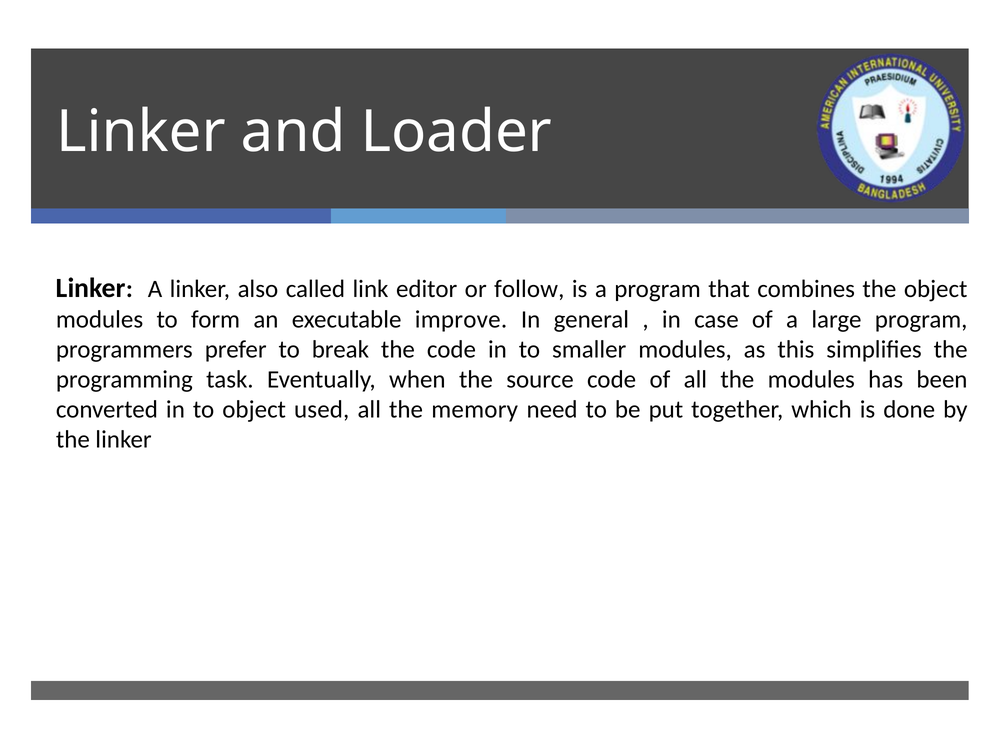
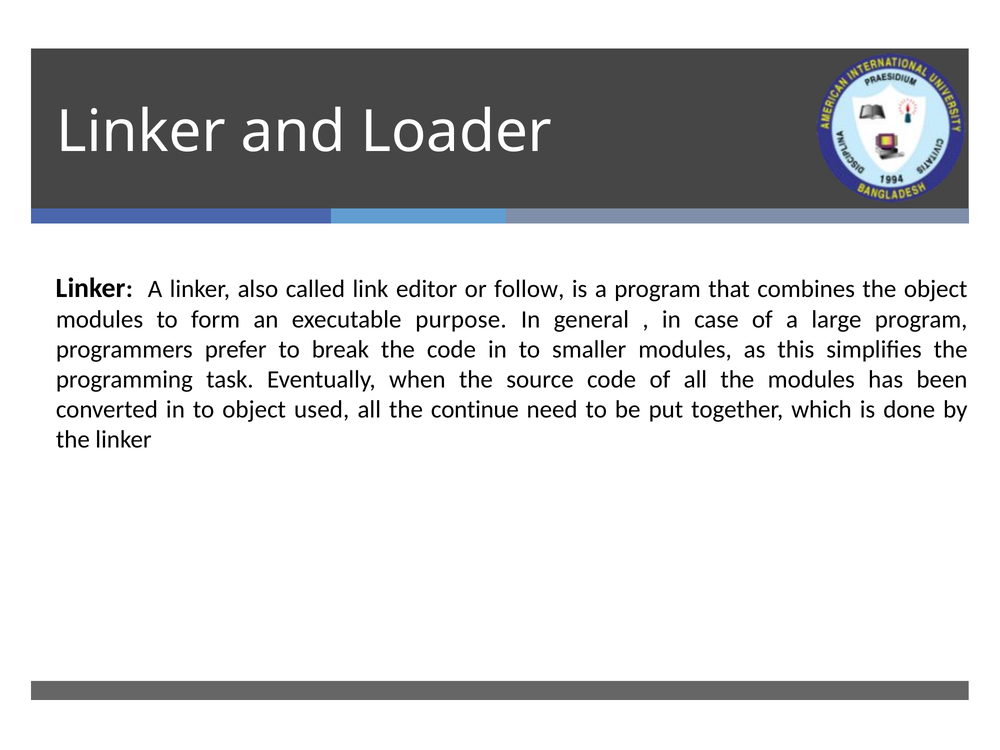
improve: improve -> purpose (461, 319)
memory: memory -> continue (475, 409)
